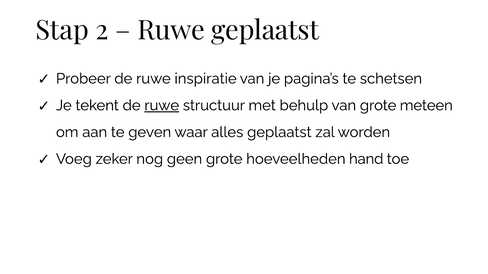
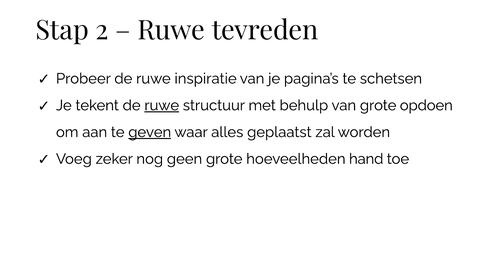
Ruwe geplaatst: geplaatst -> tevreden (265, 31)
meteen: meteen -> opdoen (426, 106)
geven underline: none -> present (150, 132)
